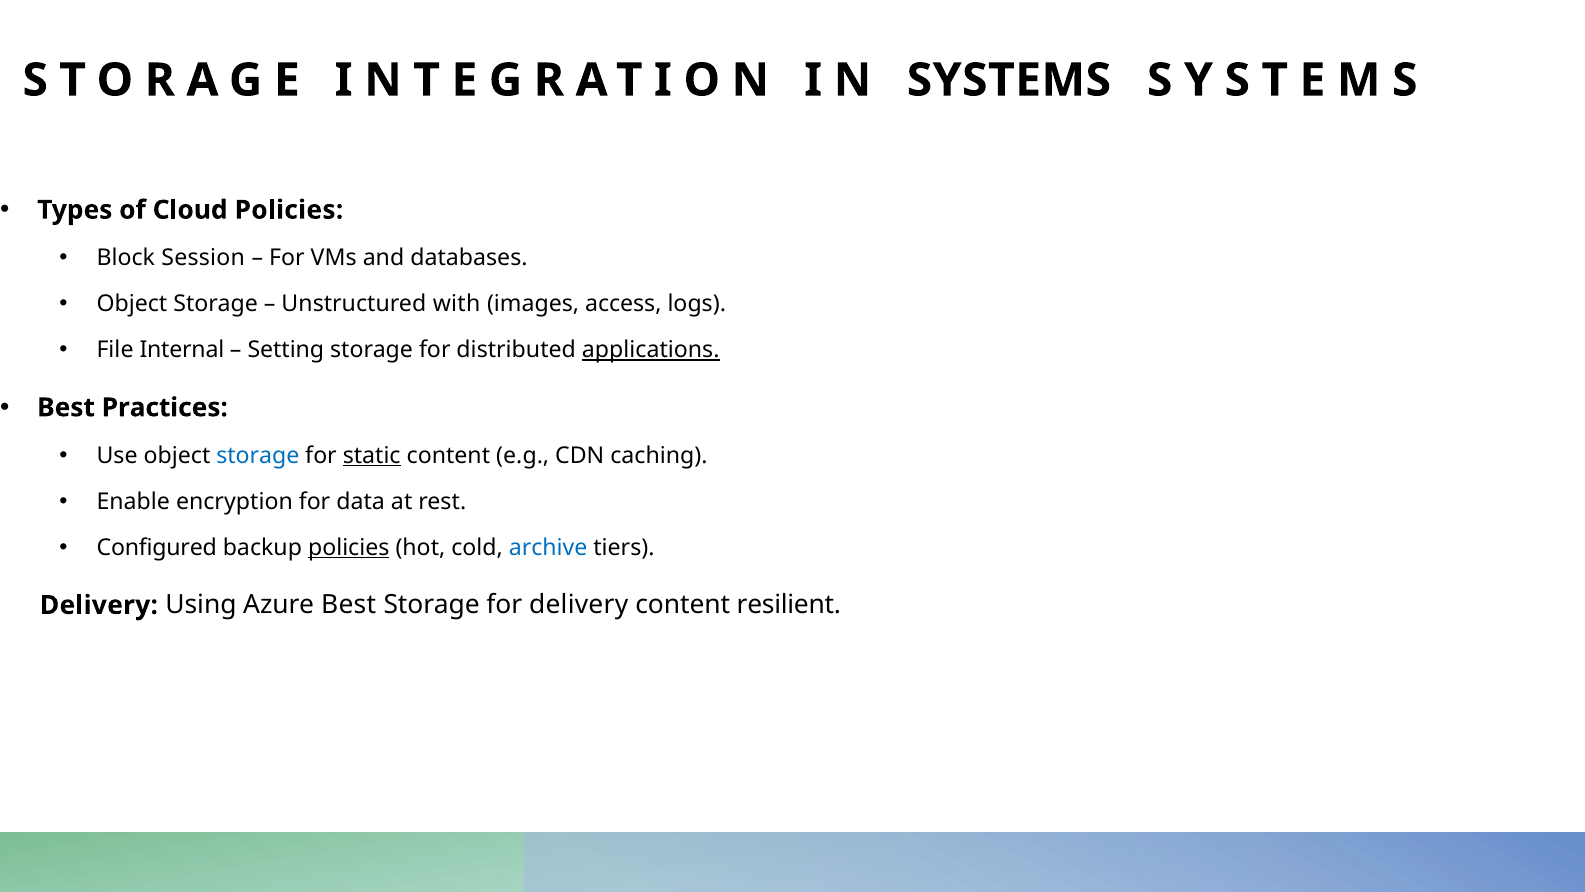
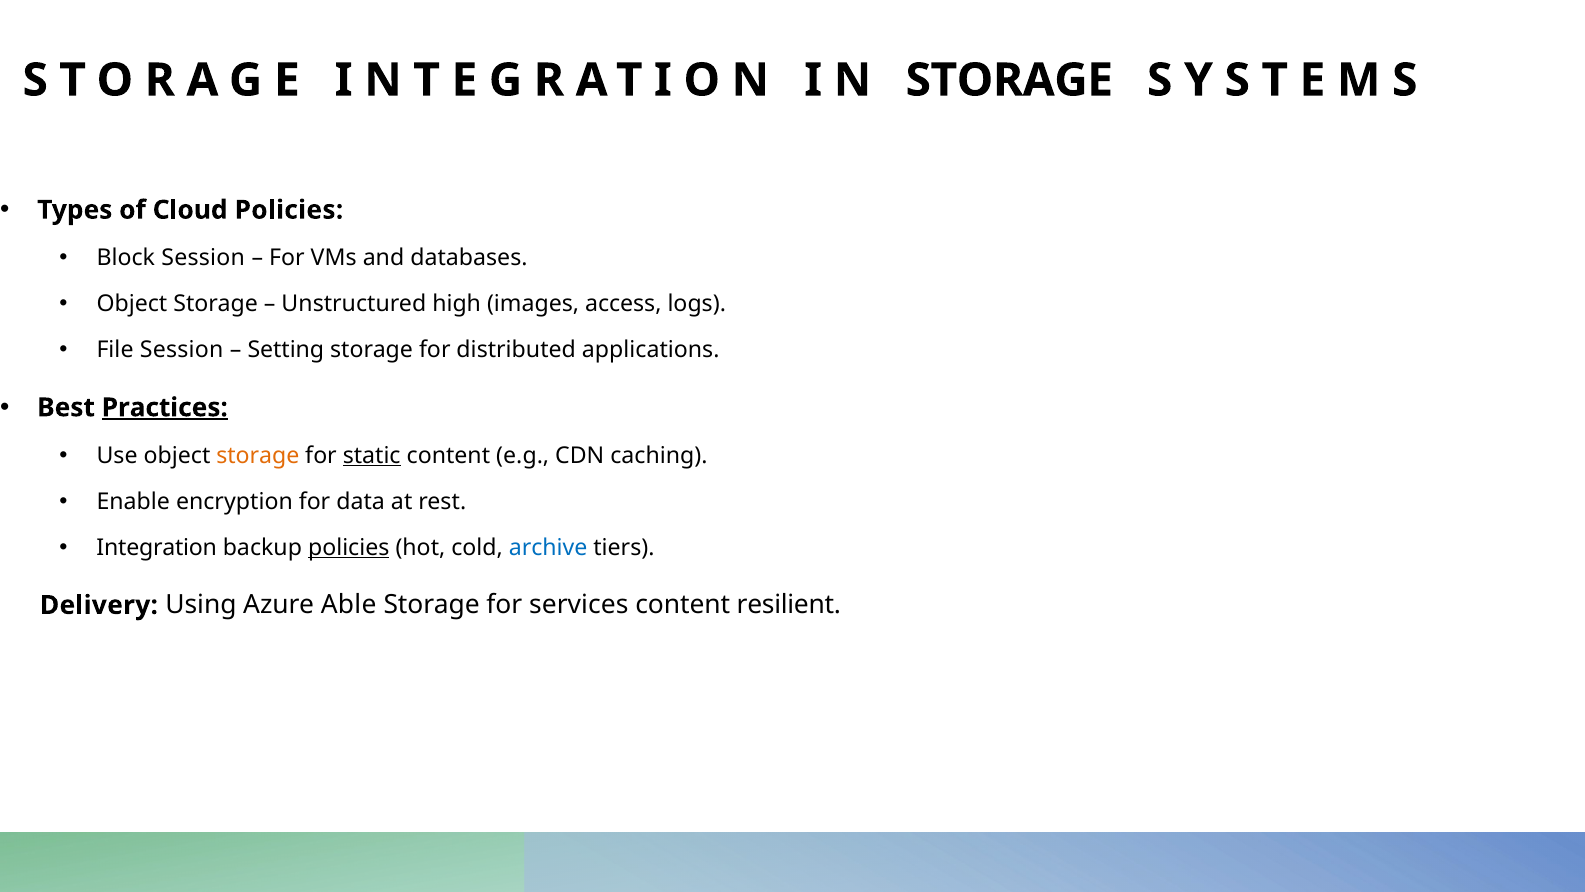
IN SYSTEMS: SYSTEMS -> STORAGE (1009, 80)
with: with -> high (457, 304)
File Internal: Internal -> Session (182, 350)
applications underline: present -> none (651, 350)
Practices underline: none -> present (165, 407)
storage colour: blue -> orange (258, 455)
Configured: Configured -> Integration (157, 547)
Azure Best: Best -> Able (349, 605)
for delivery: delivery -> services (579, 605)
